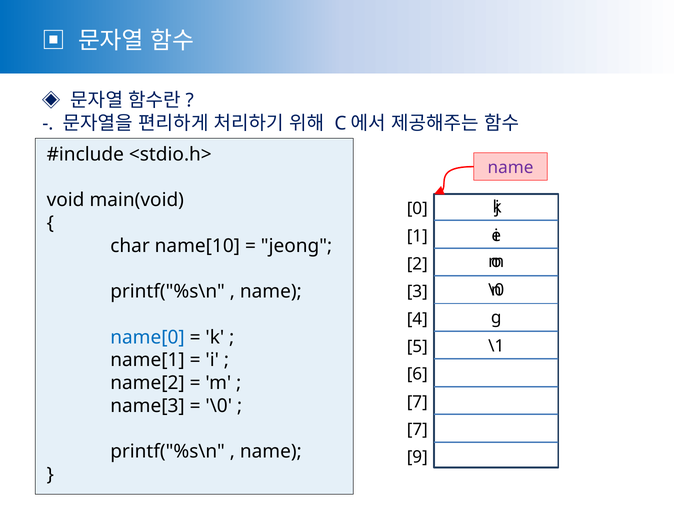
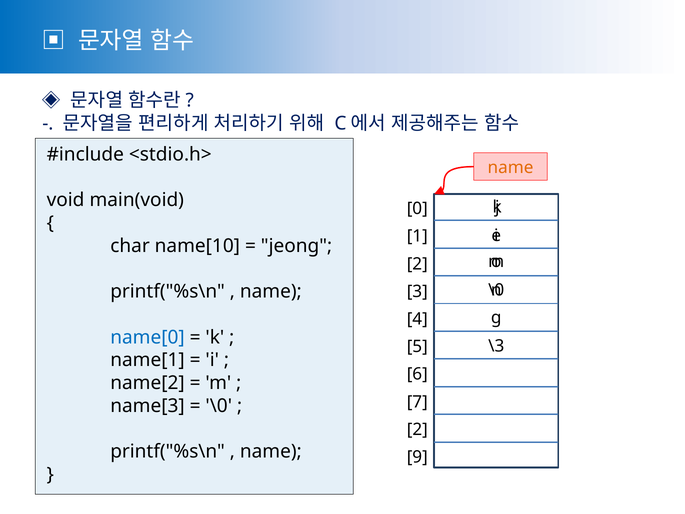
name colour: purple -> orange (511, 168)
\1: \1 -> \3 (496, 346)
7: 7 -> 2 (417, 429)
